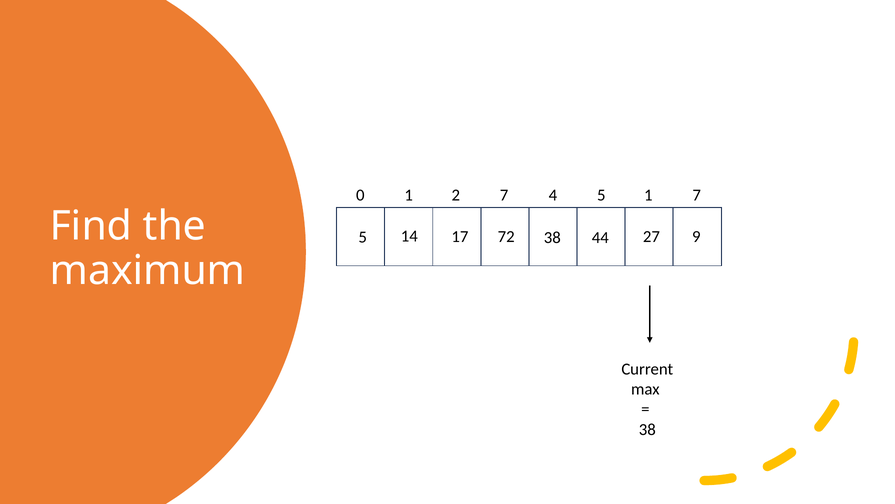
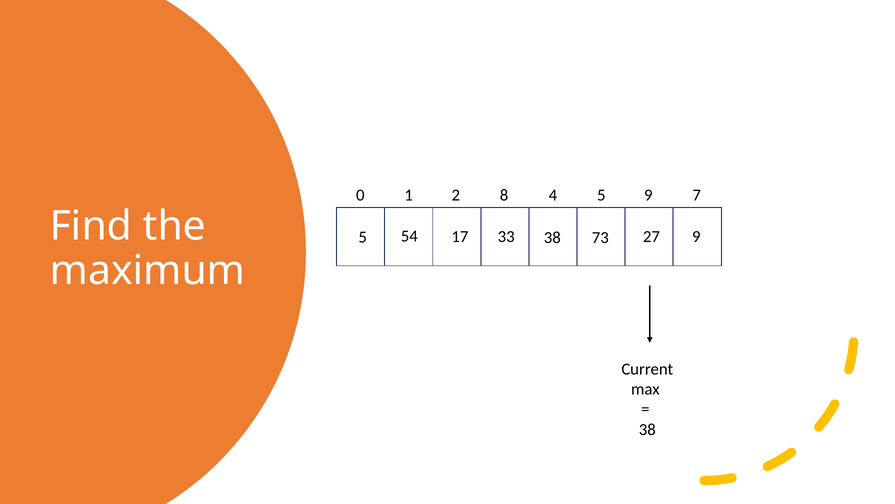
2 7: 7 -> 8 (504, 195)
5 1: 1 -> 9 (648, 195)
14: 14 -> 54 (409, 236)
72: 72 -> 33 (506, 237)
44: 44 -> 73 (600, 238)
